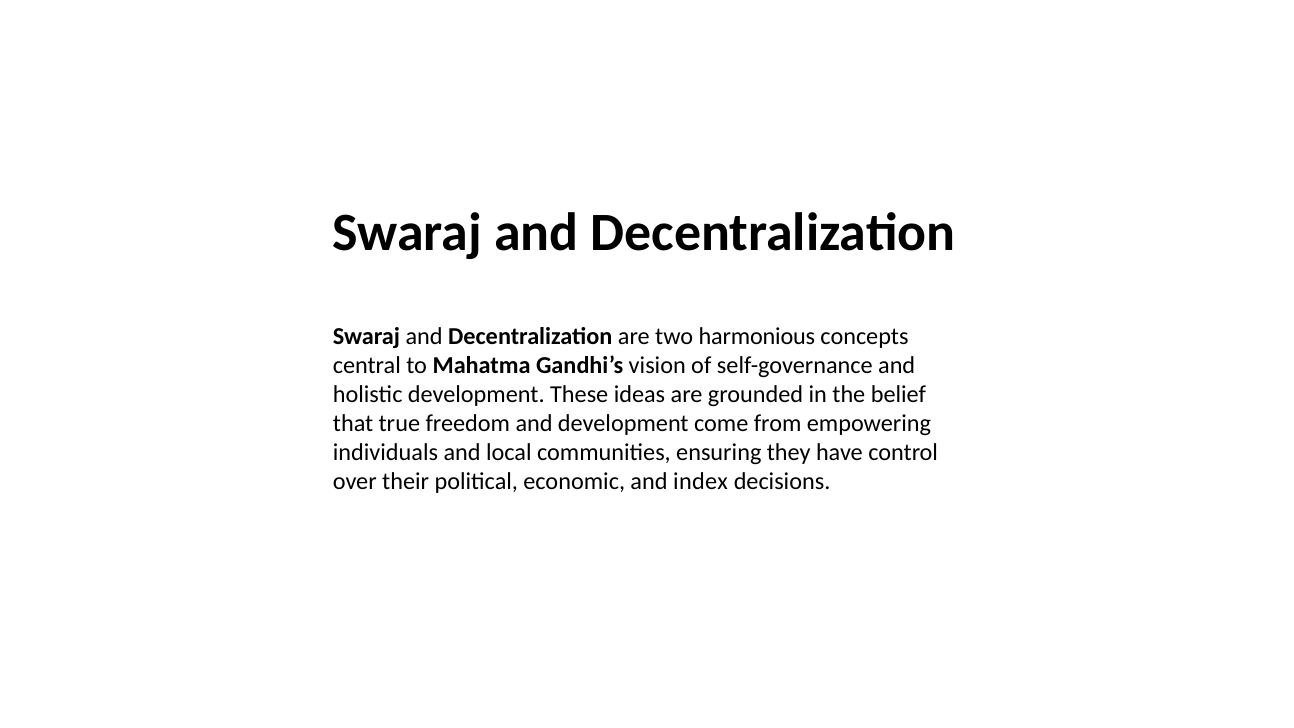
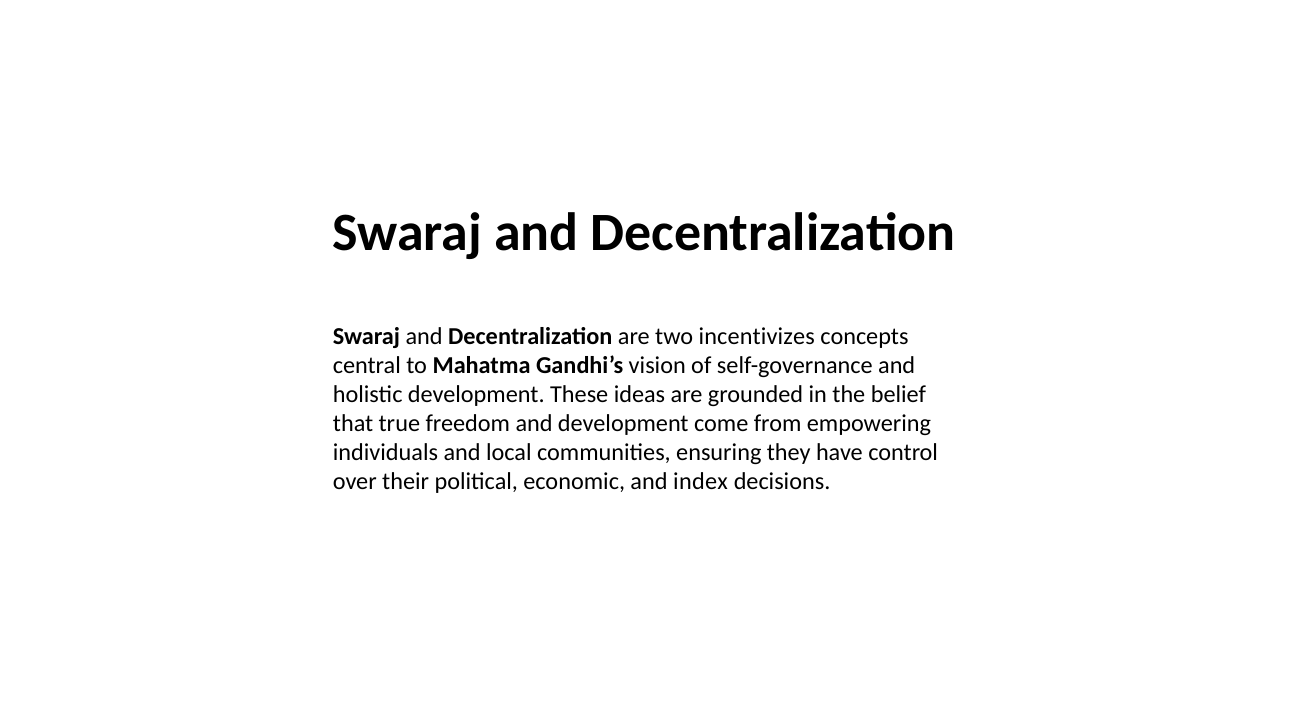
harmonious: harmonious -> incentivizes (757, 336)
